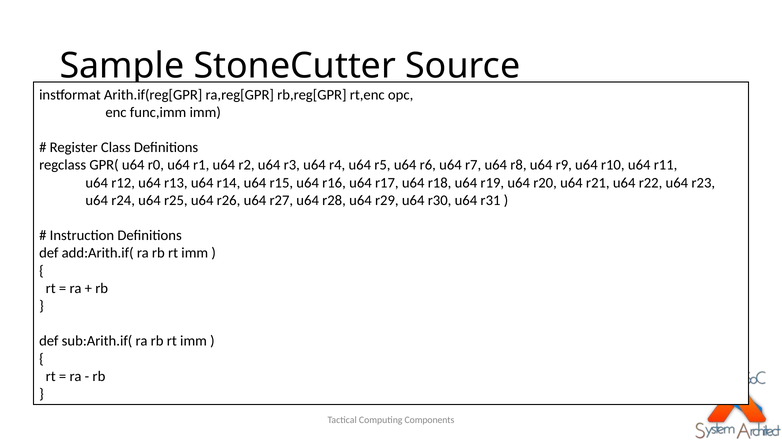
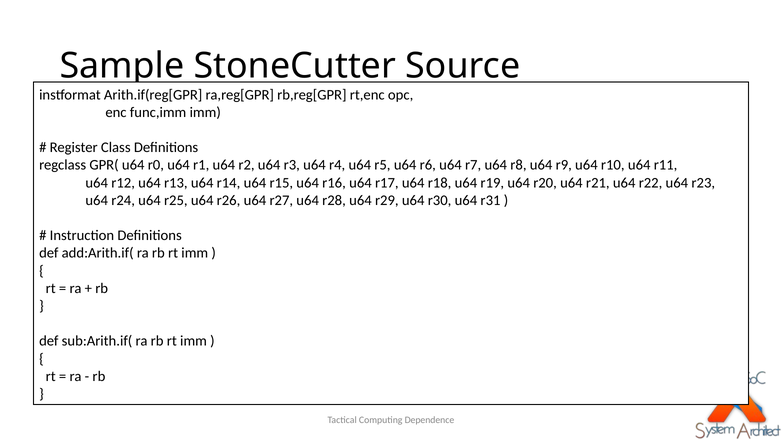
Components: Components -> Dependence (429, 420)
